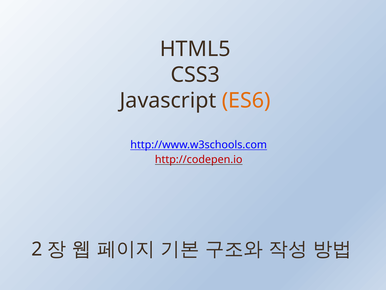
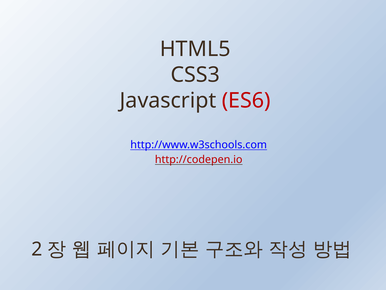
ES6 colour: orange -> red (246, 100)
